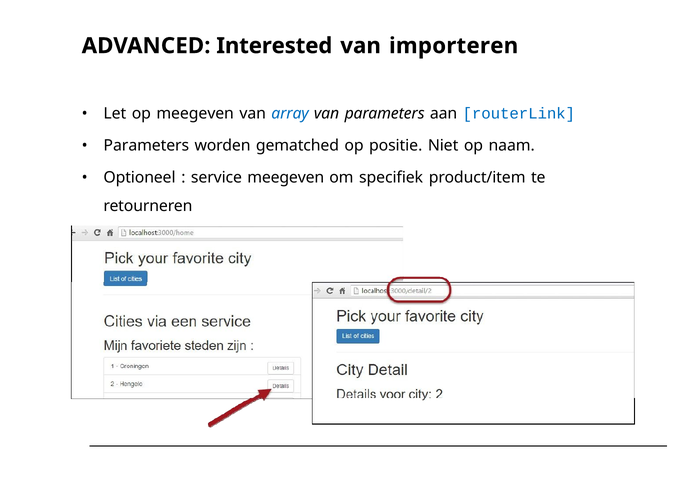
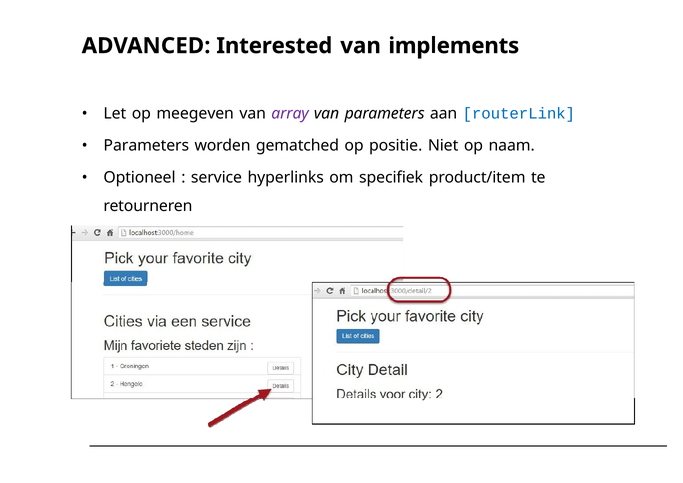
importeren: importeren -> implements (454, 46)
array colour: blue -> purple (290, 114)
service meegeven: meegeven -> hyperlinks (286, 178)
